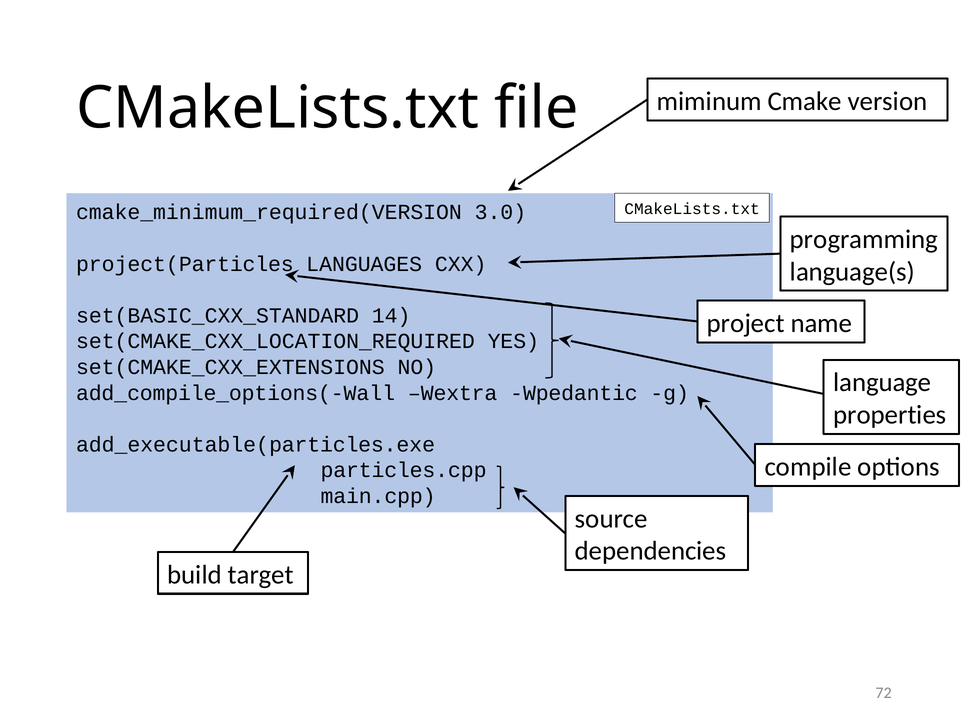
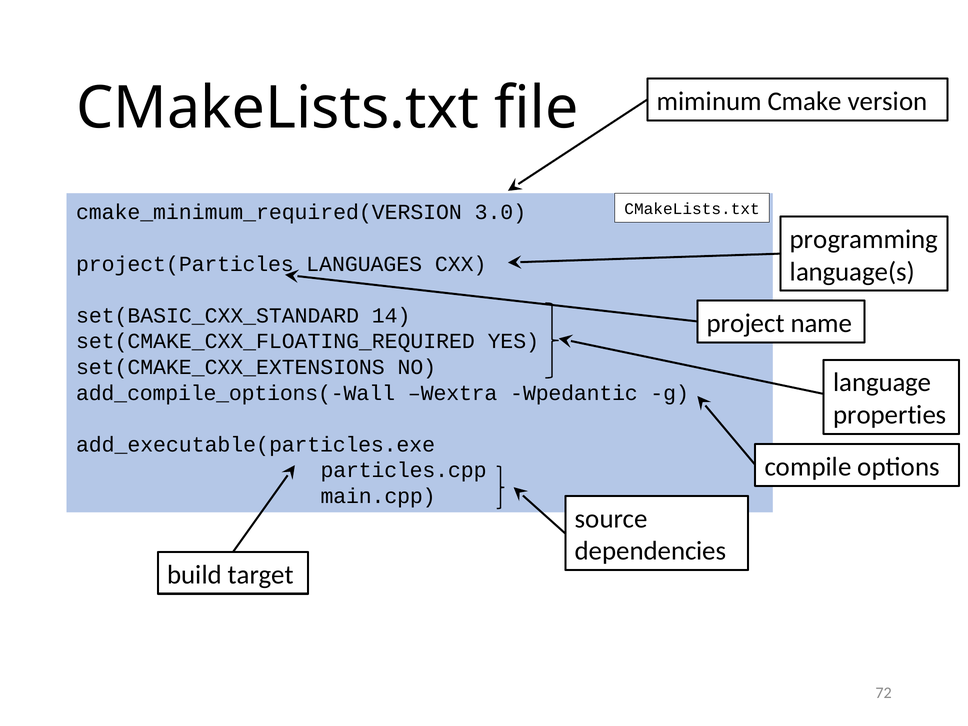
set(CMAKE_CXX_LOCATION_REQUIRED: set(CMAKE_CXX_LOCATION_REQUIRED -> set(CMAKE_CXX_FLOATING_REQUIRED (275, 341)
